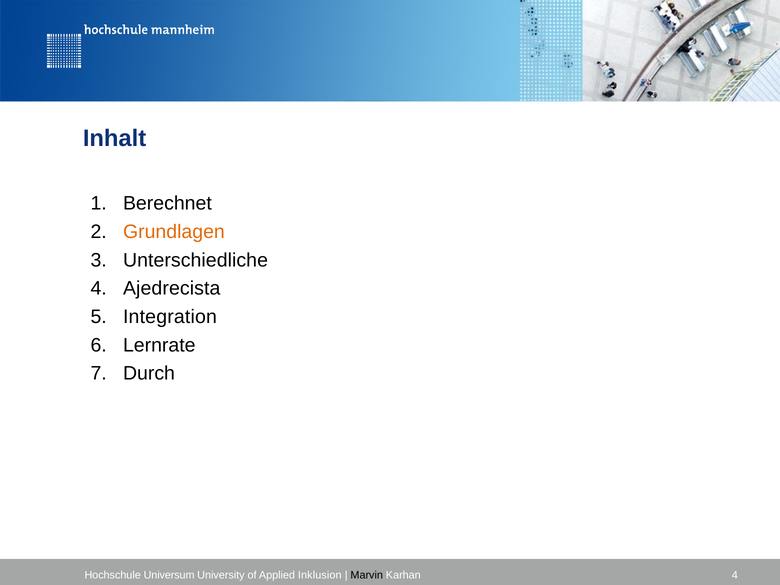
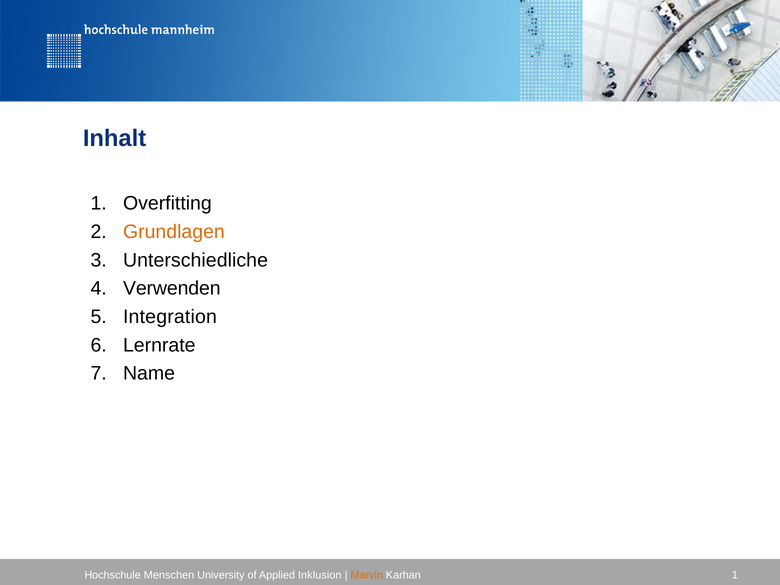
Berechnet: Berechnet -> Overfitting (167, 203)
Ajedrecista: Ajedrecista -> Verwenden (172, 289)
Durch: Durch -> Name (149, 374)
Universum: Universum -> Menschen (169, 575)
Marvin colour: black -> orange (367, 575)
Karhan 4: 4 -> 1 (735, 575)
